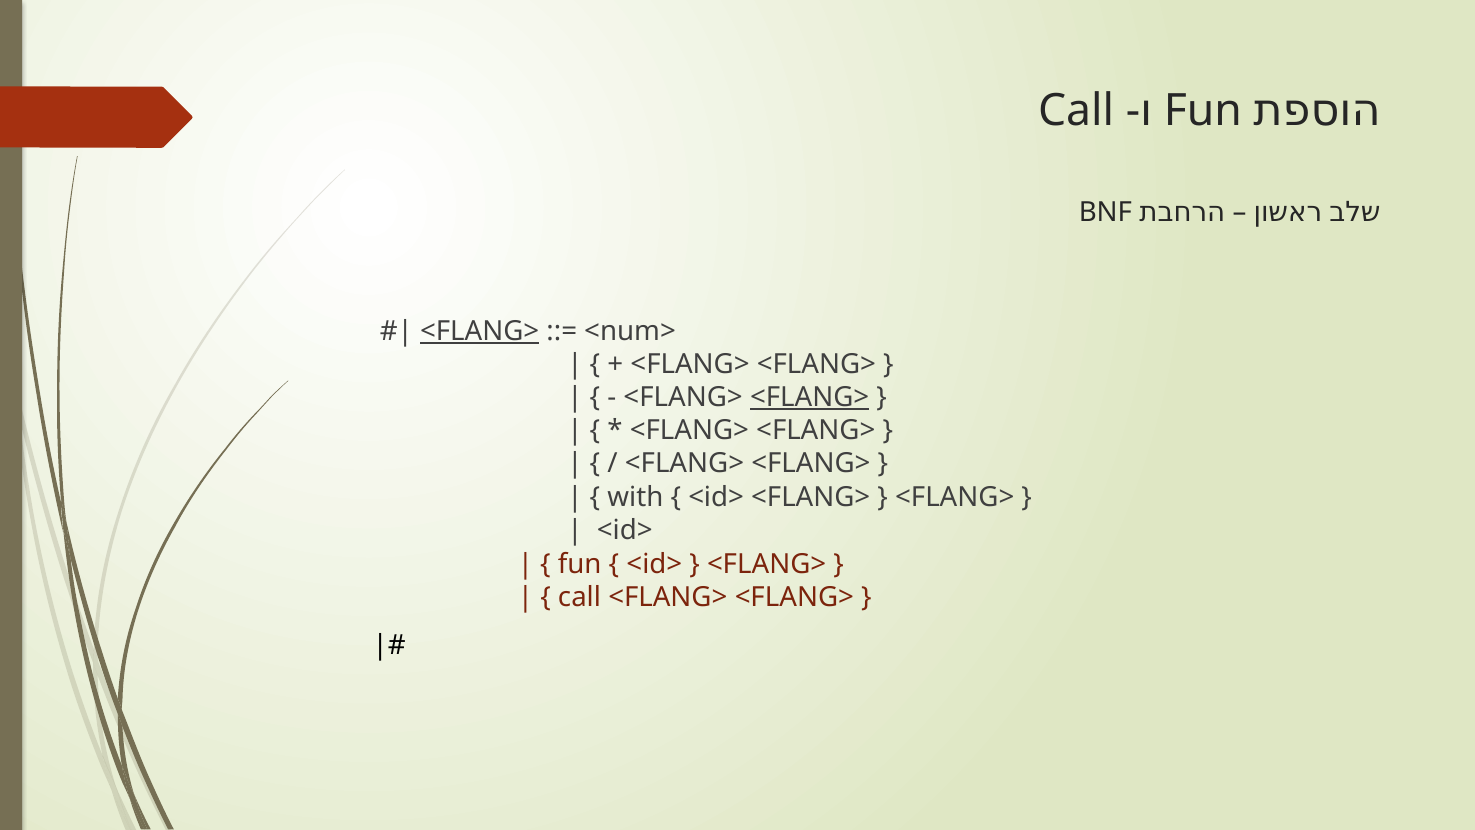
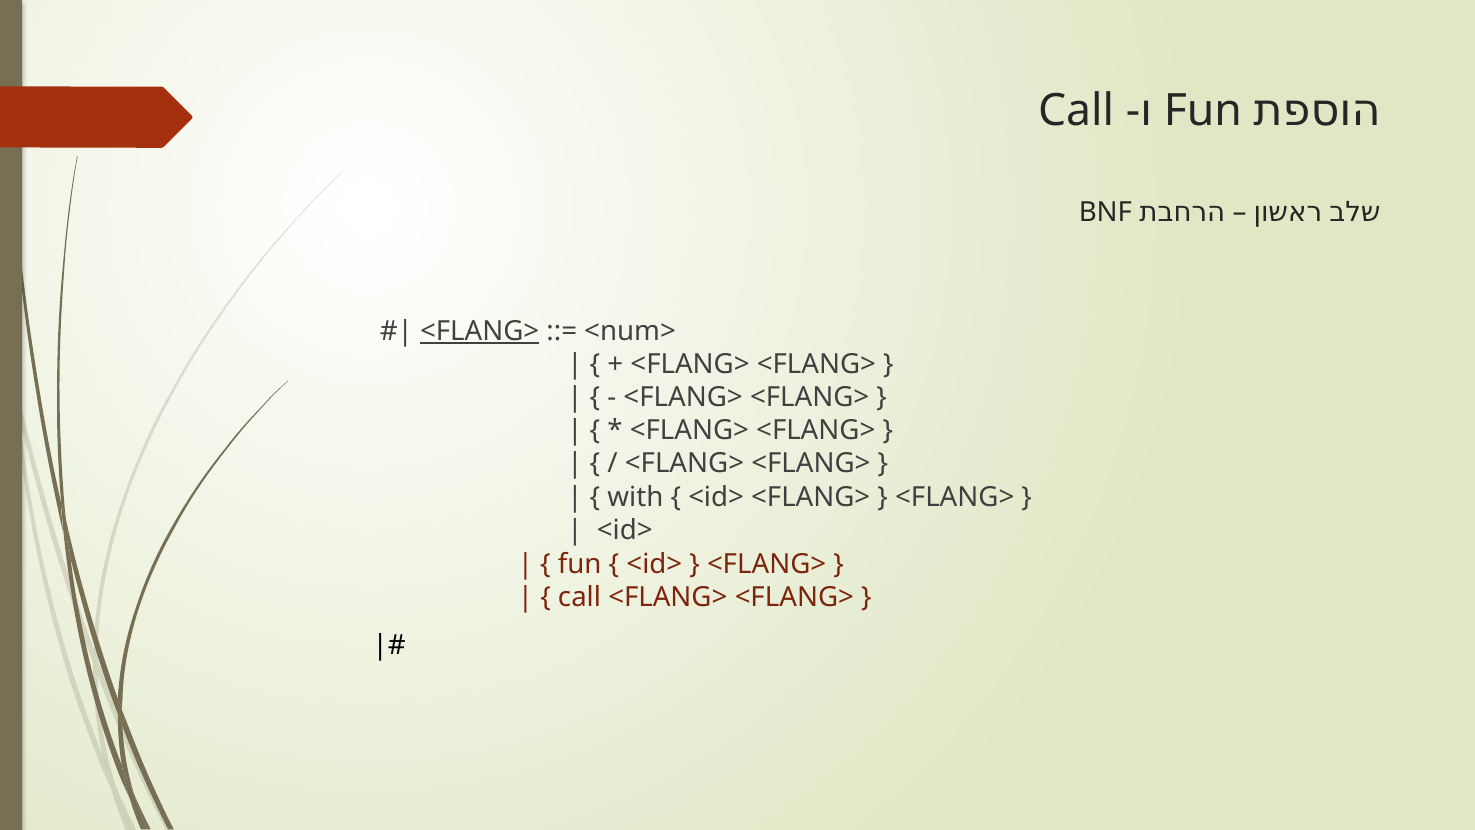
<FLANG> underline: present -> none (810, 397)
